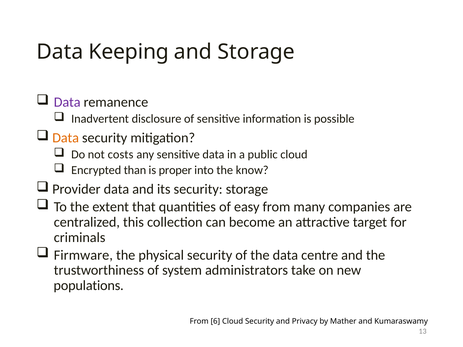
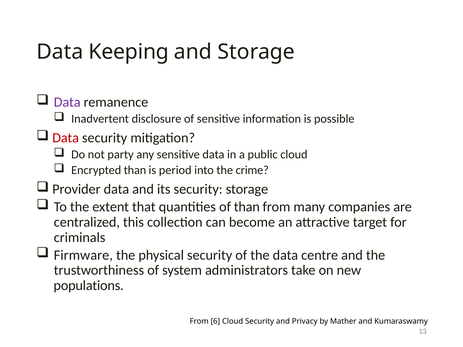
Data colour: orange -> red (66, 138)
costs: costs -> party (121, 155)
proper: proper -> period (175, 170)
know: know -> crime (252, 170)
of easy: easy -> than (247, 207)
